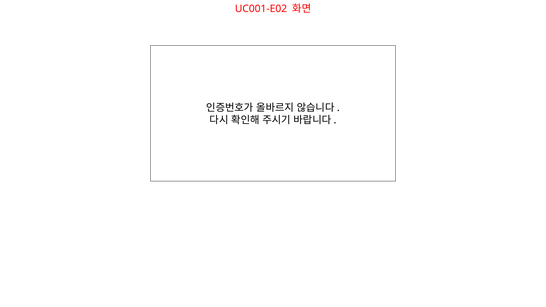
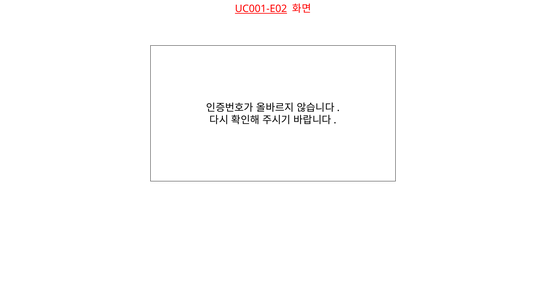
UC001-E02 underline: none -> present (261, 9)
